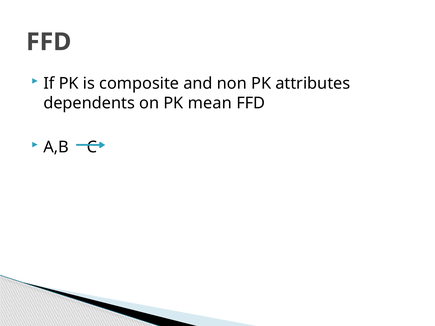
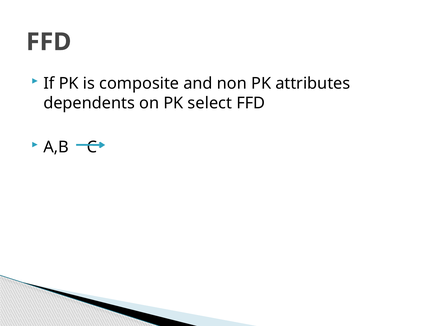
mean: mean -> select (210, 103)
